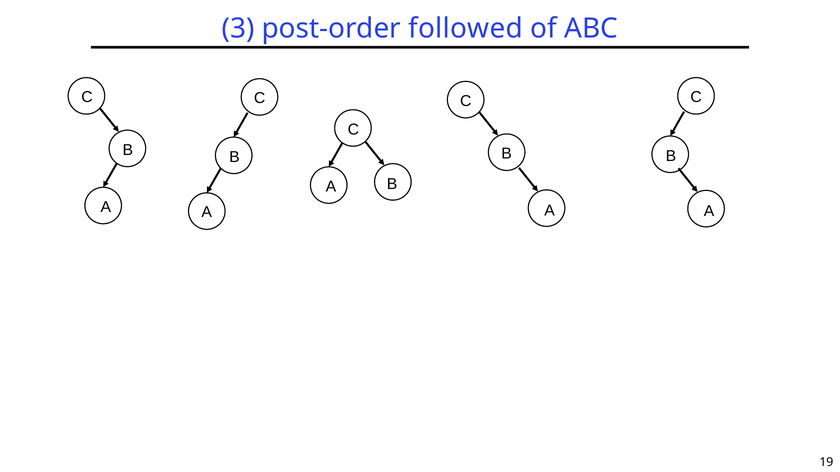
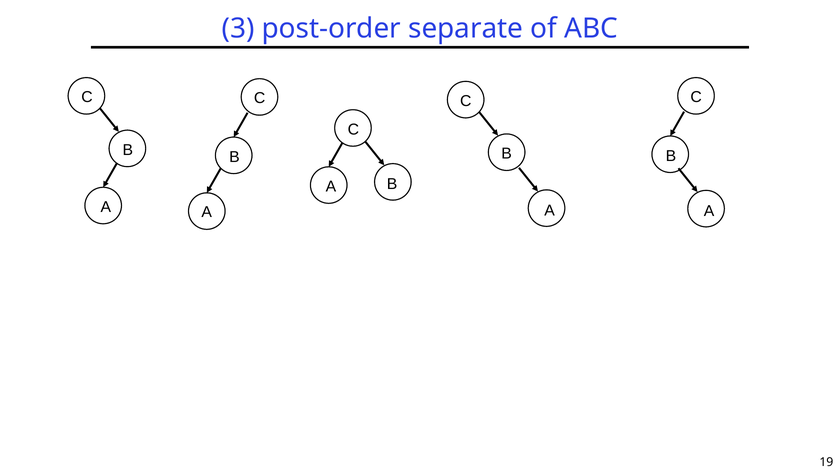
followed: followed -> separate (466, 29)
